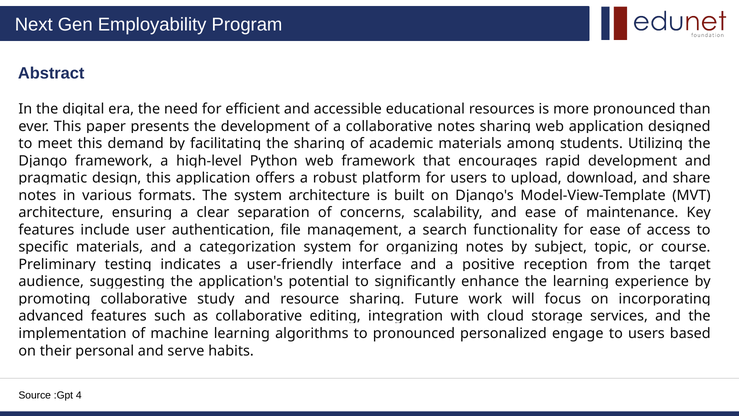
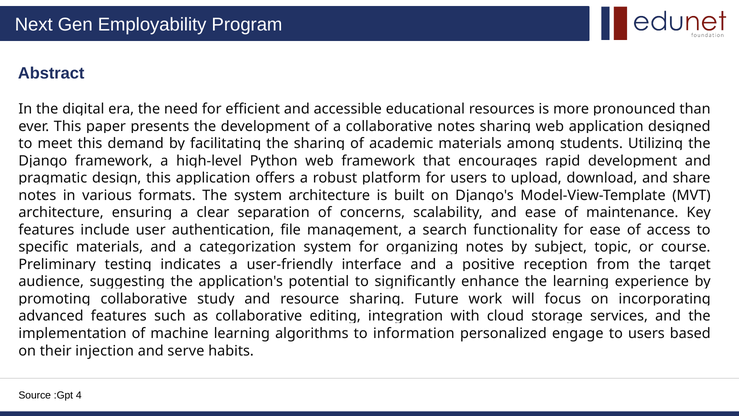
to pronounced: pronounced -> information (414, 333)
personal: personal -> injection (105, 351)
